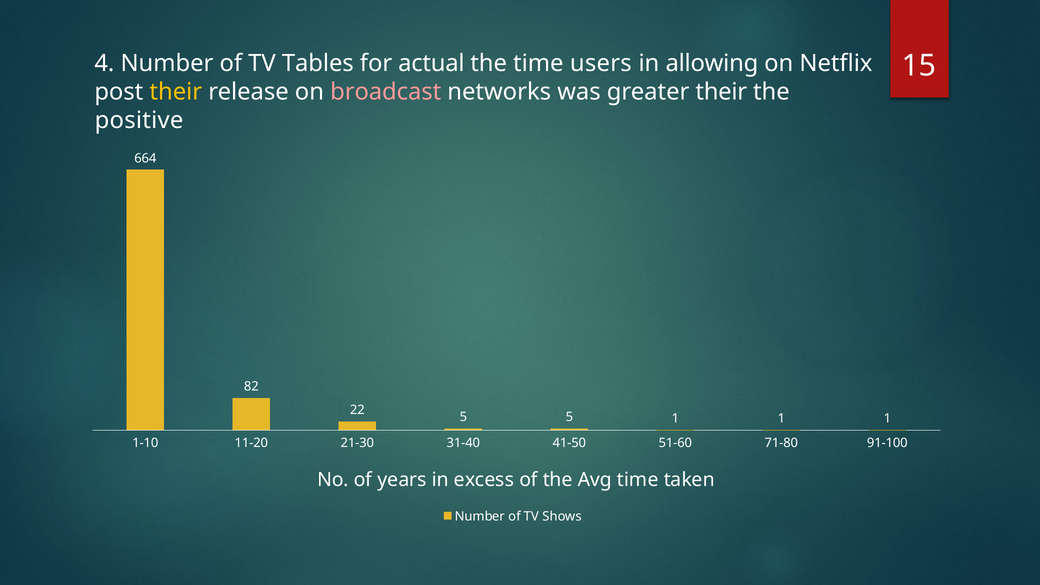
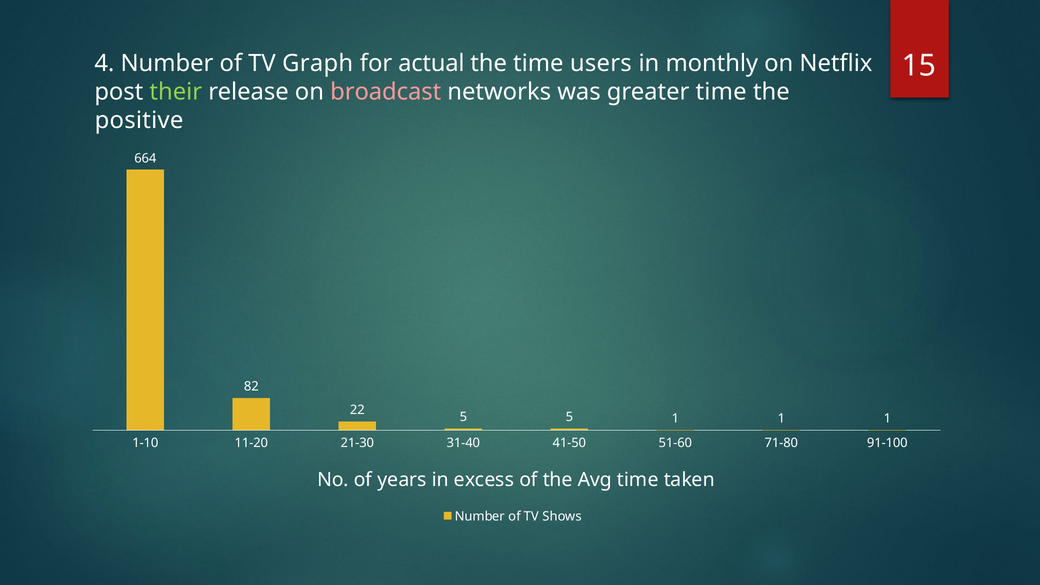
Tables: Tables -> Graph (318, 63)
allowing: allowing -> monthly (712, 63)
their colour: yellow -> light green (176, 92)
greater their: their -> time (721, 92)
